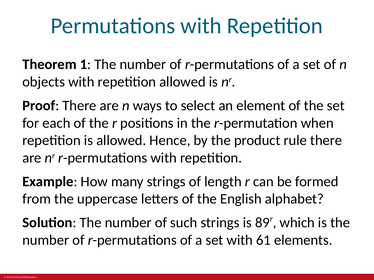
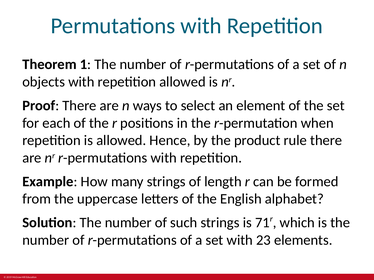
89: 89 -> 71 (262, 223)
61: 61 -> 23 (263, 240)
